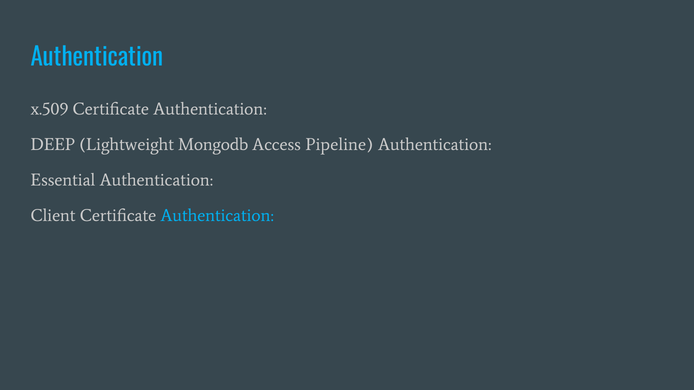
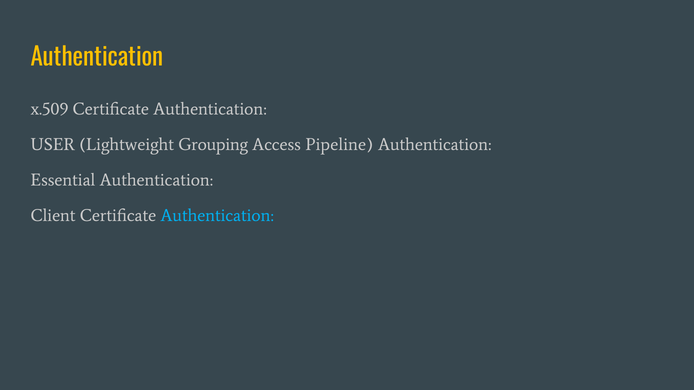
Authentication colour: light blue -> yellow (97, 57)
DEEP: DEEP -> USER (53, 145)
Mongodb: Mongodb -> Grouping (213, 145)
